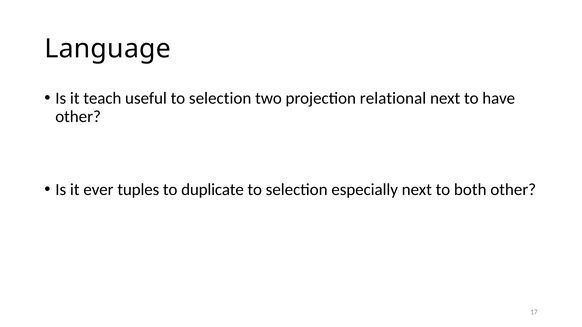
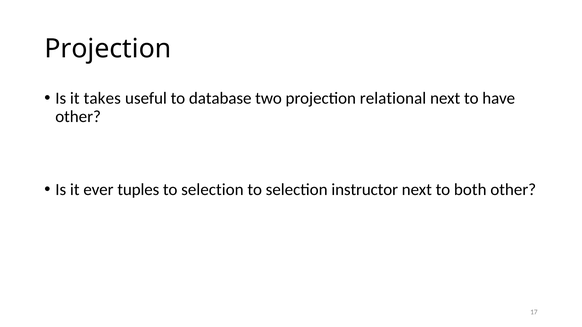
Language: Language -> Projection (108, 49)
teach: teach -> takes (102, 98)
useful to selection: selection -> database (220, 98)
duplicate: duplicate -> selection (212, 190)
especially: especially -> instructor (365, 190)
